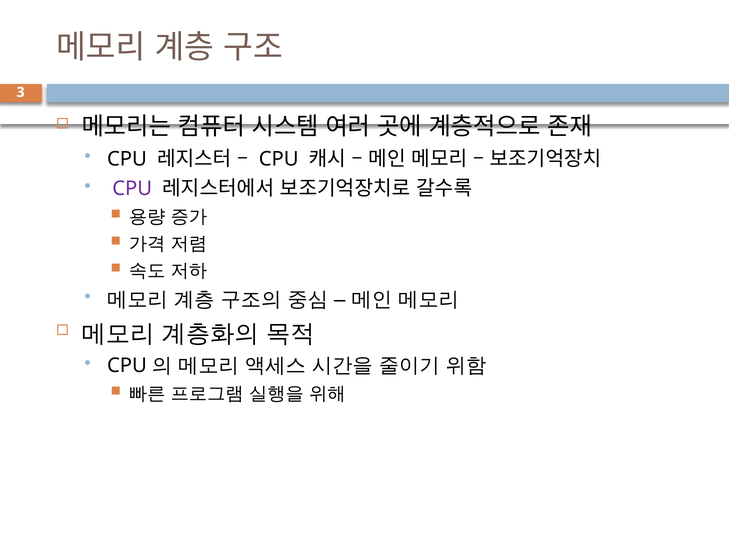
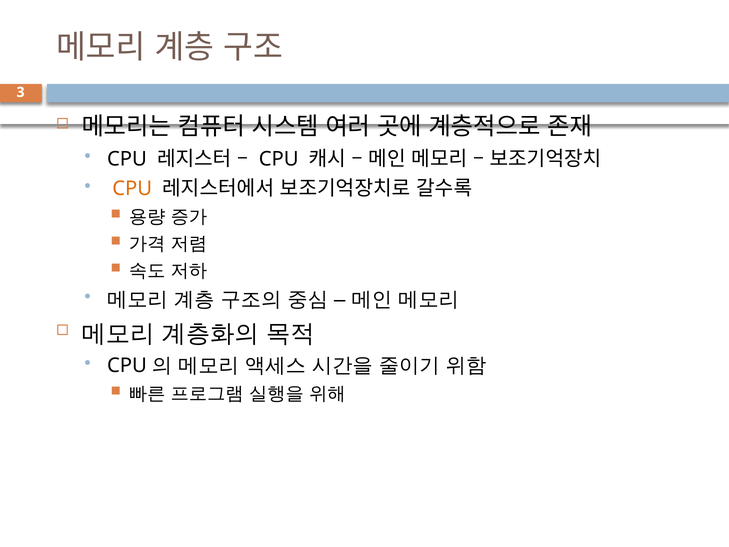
CPU colour: purple -> orange (132, 189)
